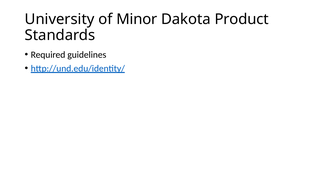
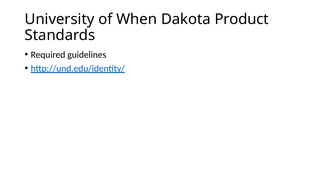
Minor: Minor -> When (137, 19)
